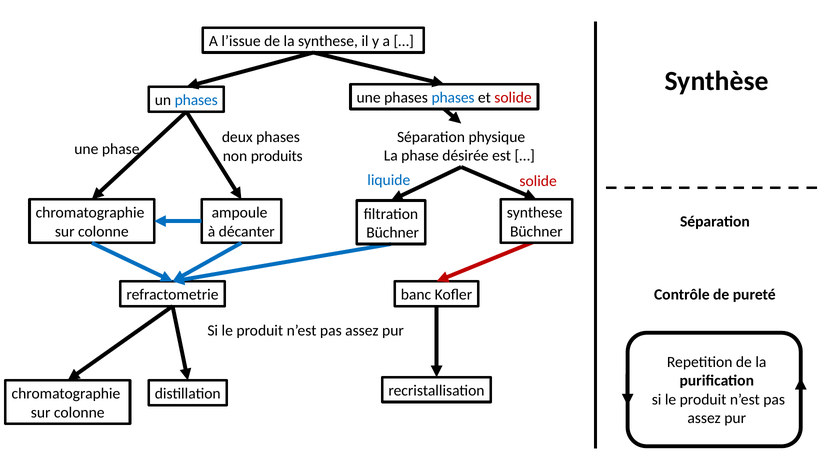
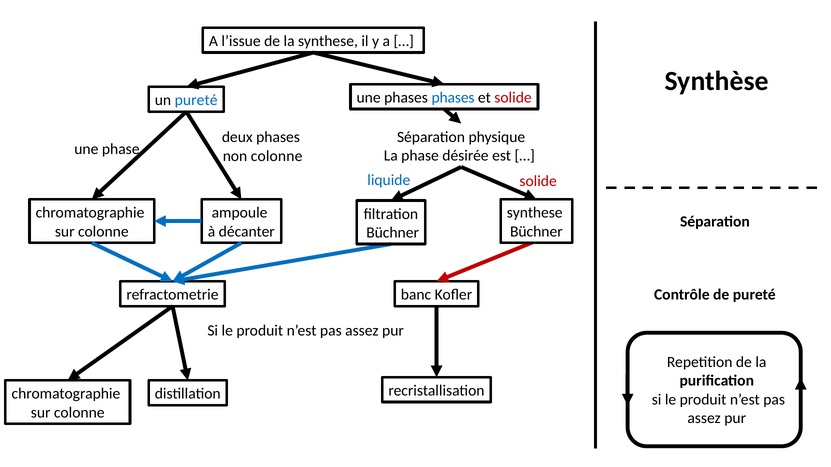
un phases: phases -> pureté (196, 100)
produits: produits -> colonne (277, 156)
